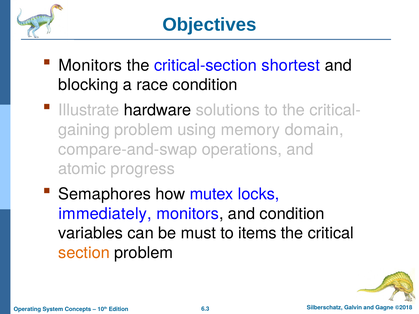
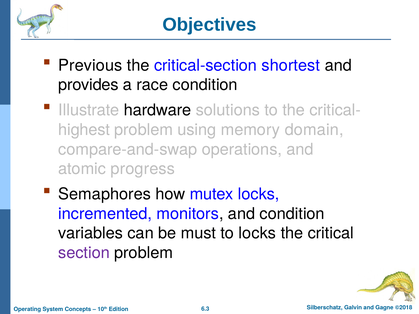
Monitors: Monitors -> Previous (90, 65)
blocking: blocking -> provides (88, 85)
gaining: gaining -> highest (84, 130)
immediately: immediately -> incremented (105, 214)
to items: items -> locks (257, 233)
section colour: orange -> purple (84, 253)
